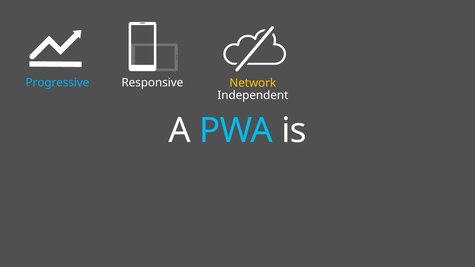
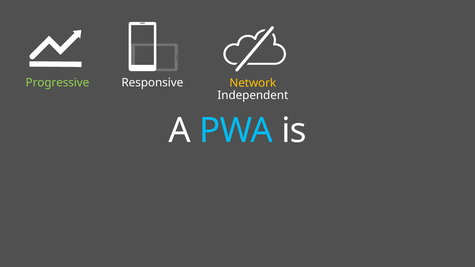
Progressive colour: light blue -> light green (57, 83)
